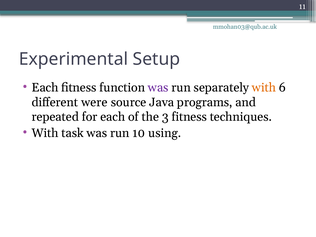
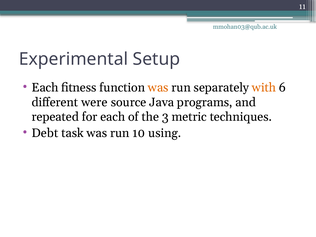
was colour: purple -> orange (158, 87)
3 fitness: fitness -> metric (189, 117)
With: With -> Debt (45, 133)
